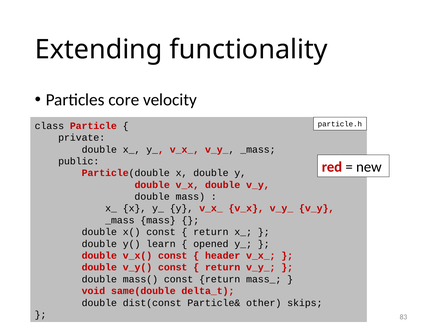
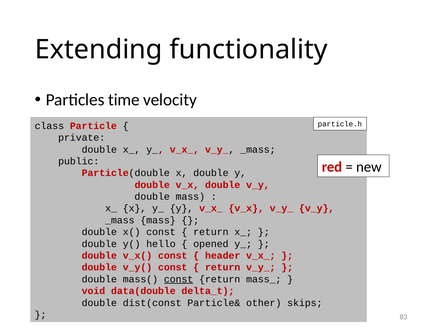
core: core -> time (124, 100)
learn: learn -> hello (161, 243)
const underline: none -> present (179, 279)
same(double: same(double -> data(double (143, 291)
